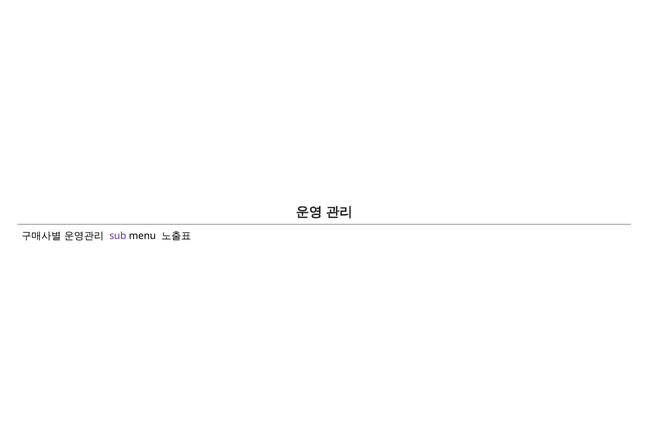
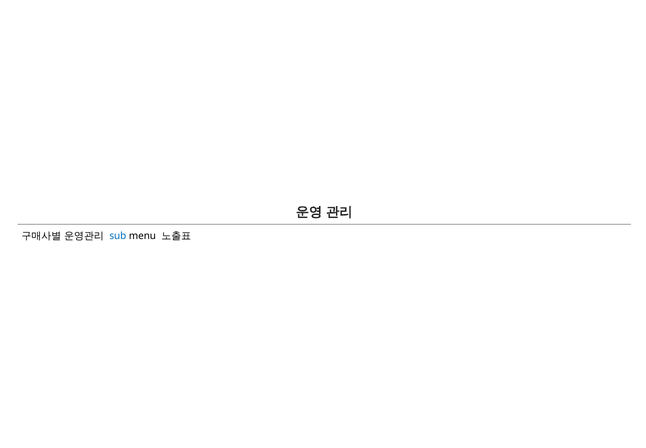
sub colour: purple -> blue (118, 235)
